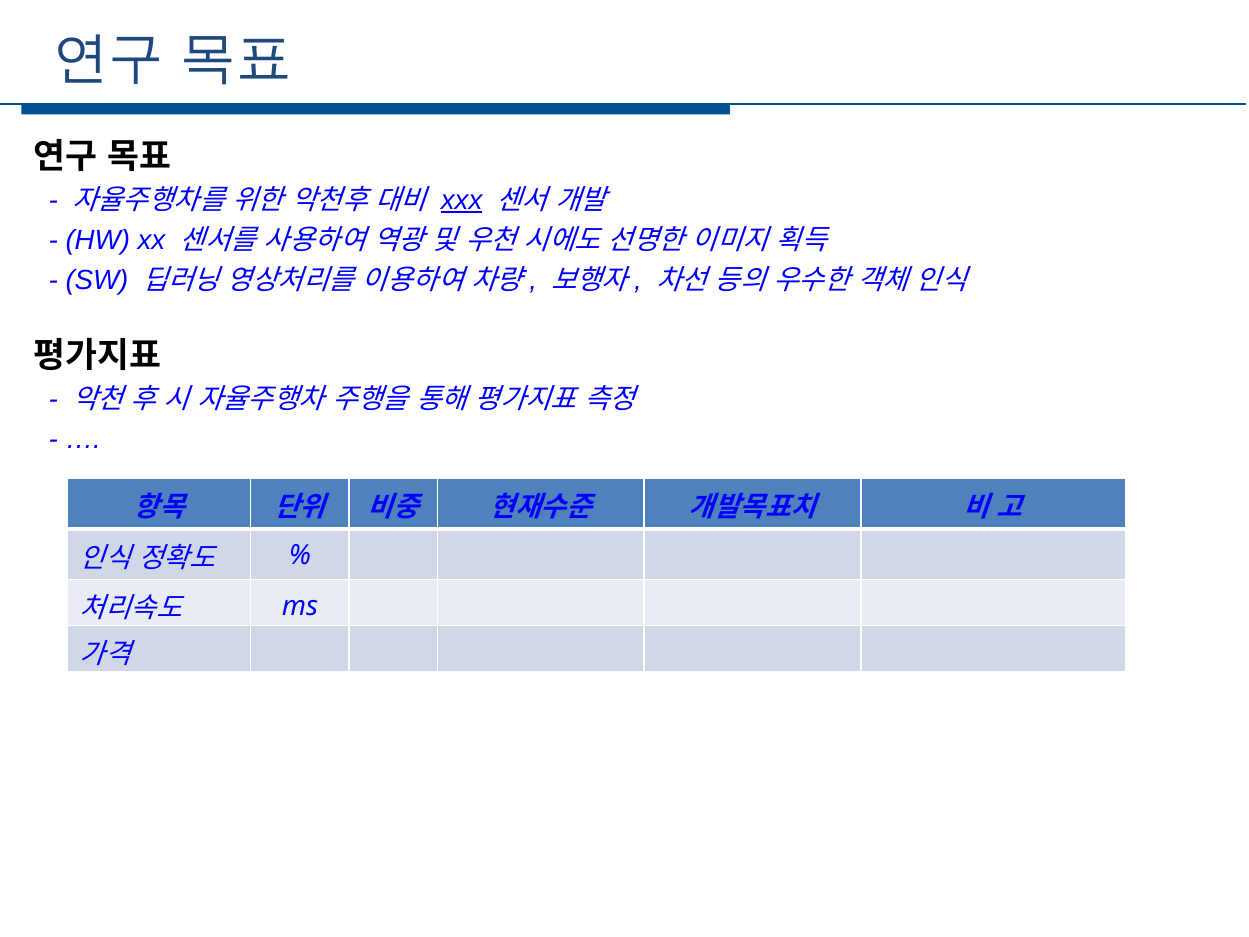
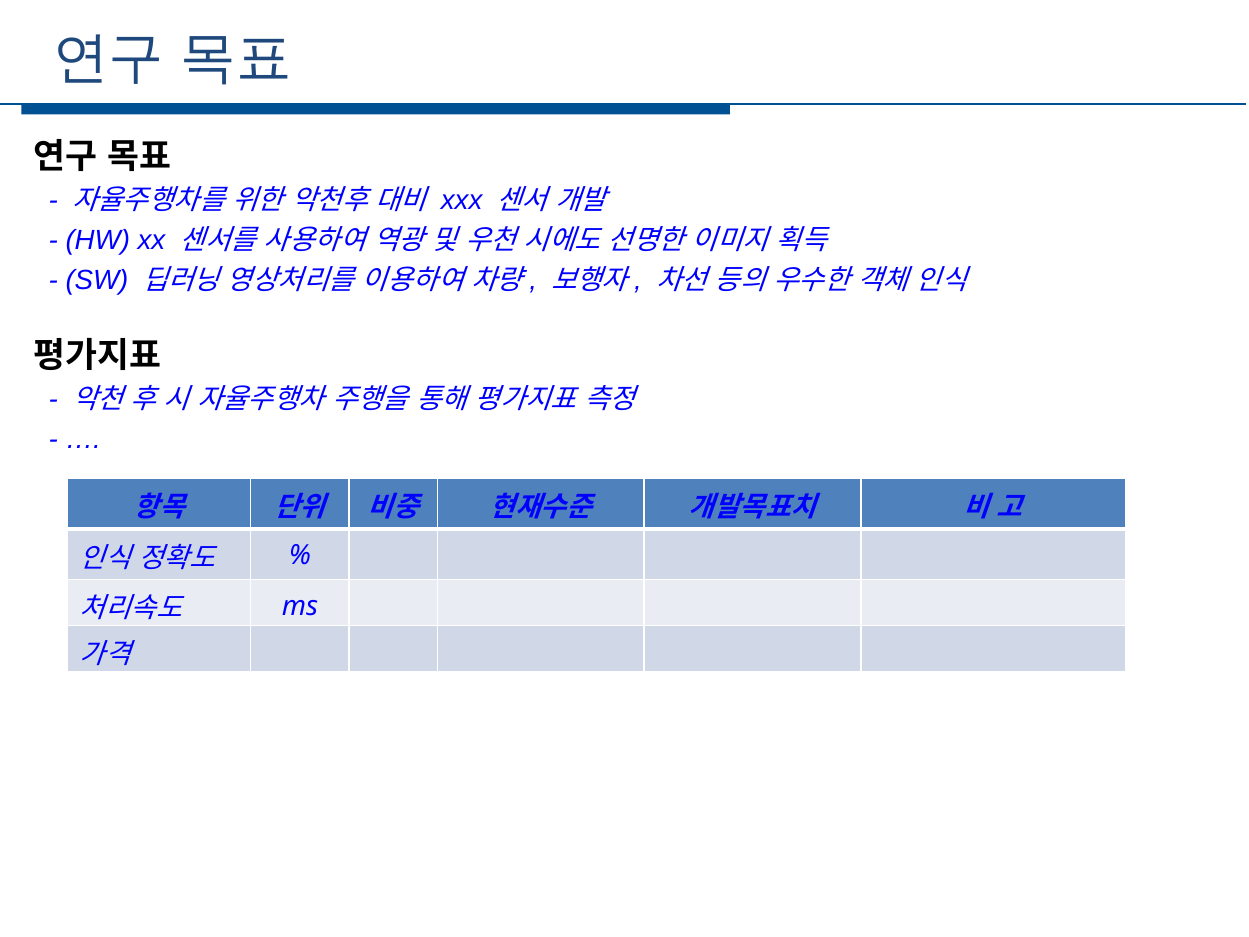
xxx underline: present -> none (462, 200)
